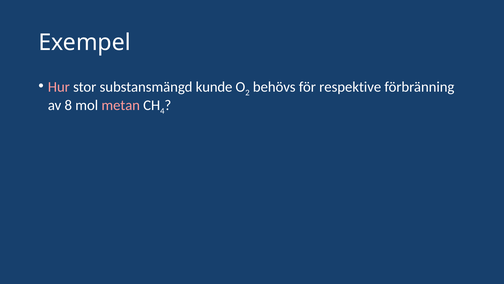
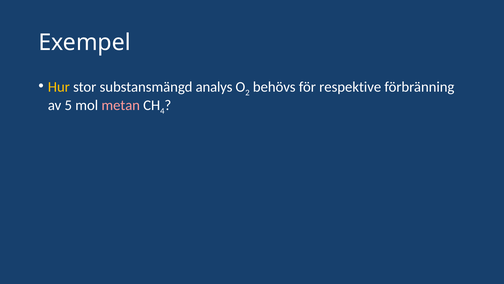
Hur colour: pink -> yellow (59, 87)
kunde: kunde -> analys (214, 87)
8: 8 -> 5 (68, 105)
